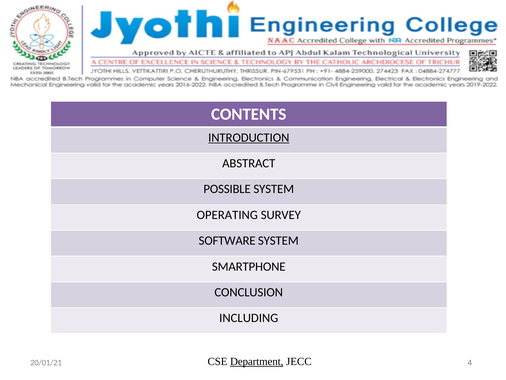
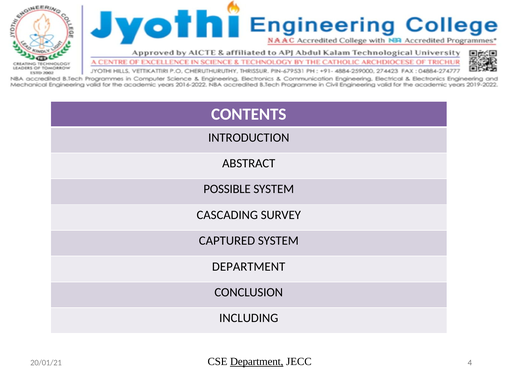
INTRODUCTION underline: present -> none (249, 137)
OPERATING: OPERATING -> CASCADING (227, 215)
SOFTWARE: SOFTWARE -> CAPTURED (227, 240)
SMARTPHONE: SMARTPHONE -> DEPARTMENT (249, 266)
